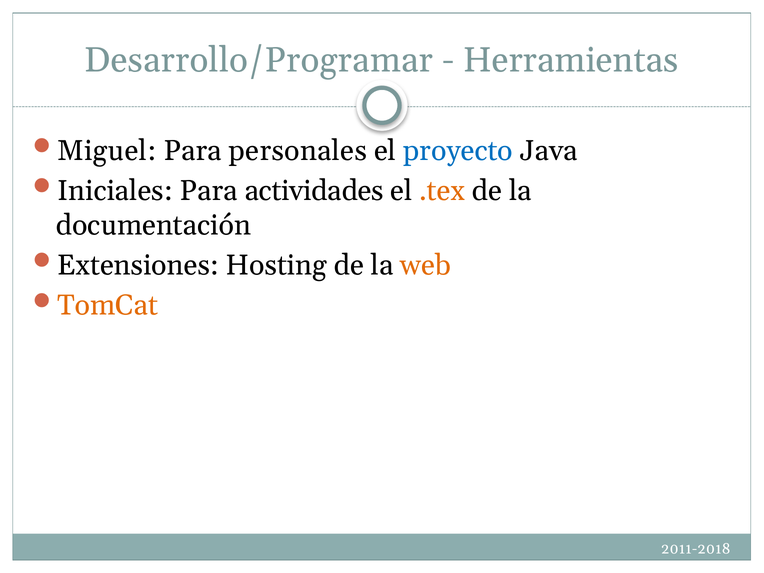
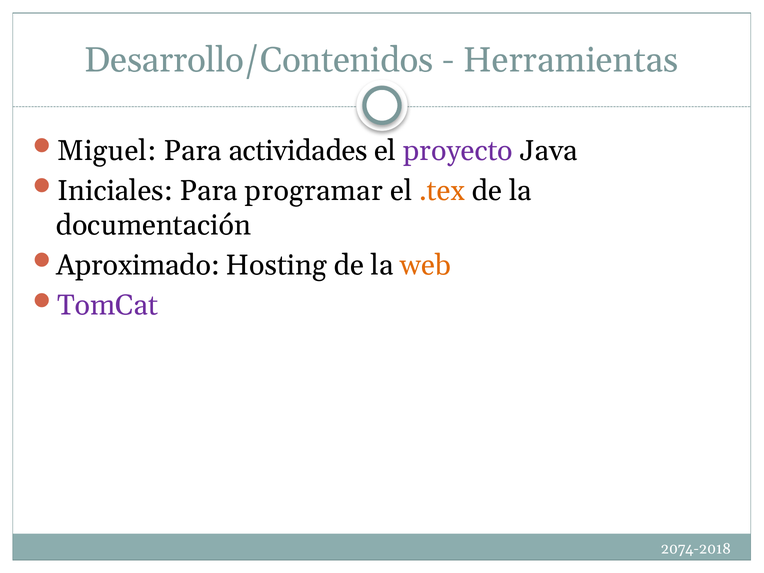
Desarrollo/Programar: Desarrollo/Programar -> Desarrollo/Contenidos (259, 60)
personales: personales -> actividades (298, 151)
proyecto colour: blue -> purple (458, 151)
actividades: actividades -> programar (314, 191)
Extensiones: Extensiones -> Aproximado (138, 265)
TomCat colour: orange -> purple (108, 305)
2011-2018: 2011-2018 -> 2074-2018 (696, 549)
